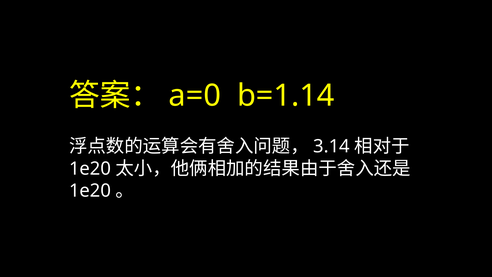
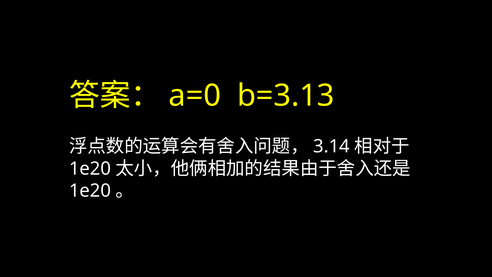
b=1.14: b=1.14 -> b=3.13 (286, 96)
